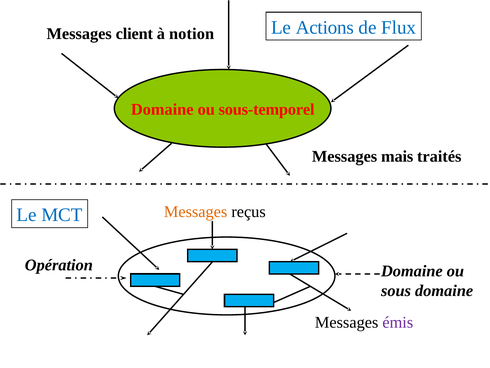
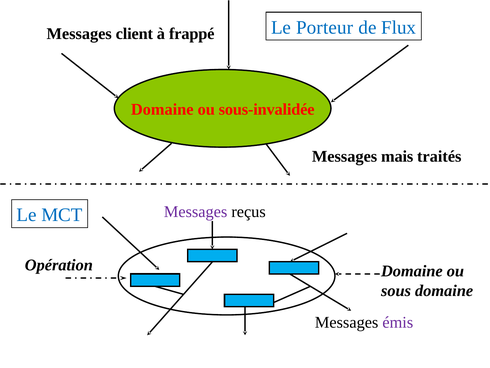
Actions: Actions -> Porteur (325, 27)
notion: notion -> frappé (192, 34)
sous-temporel: sous-temporel -> sous-invalidée (267, 109)
Messages colour: orange -> purple (196, 212)
